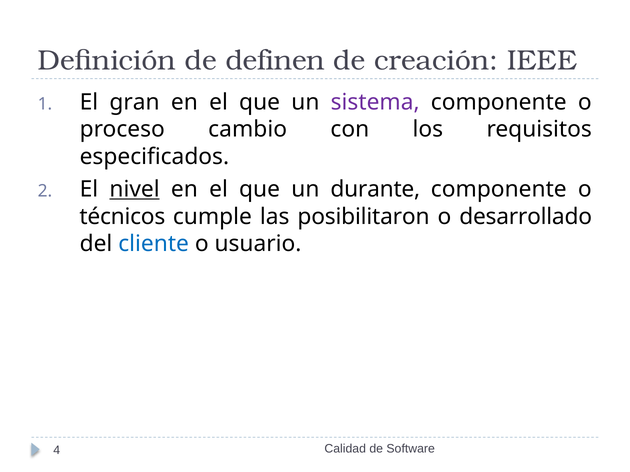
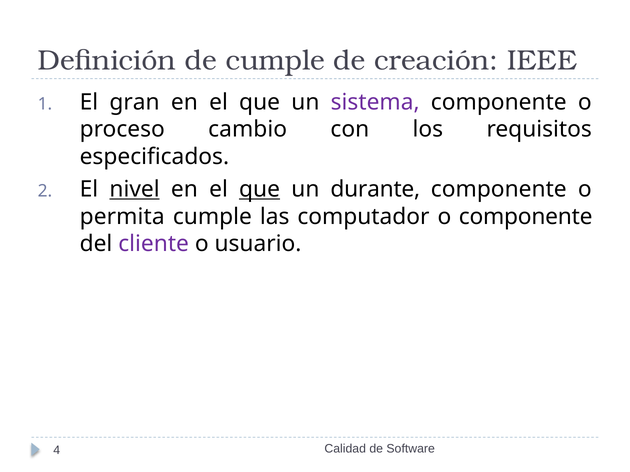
de definen: definen -> cumple (275, 61)
que underline: none -> present (260, 189)
técnicos: técnicos -> permita (122, 217)
posibilitaron: posibilitaron -> computador (363, 217)
o desarrollado: desarrollado -> componente (526, 217)
cliente colour: blue -> purple (154, 244)
